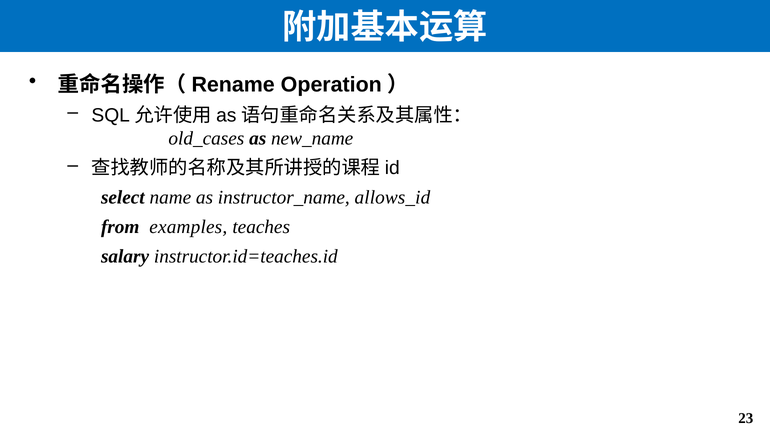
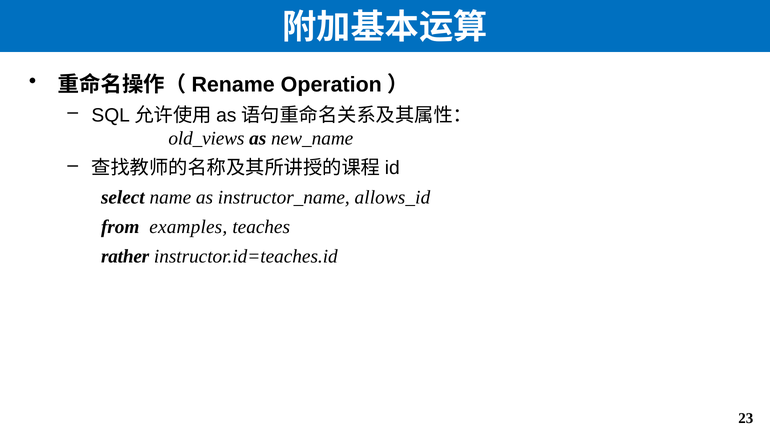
old_cases: old_cases -> old_views (206, 138)
salary: salary -> rather (125, 257)
